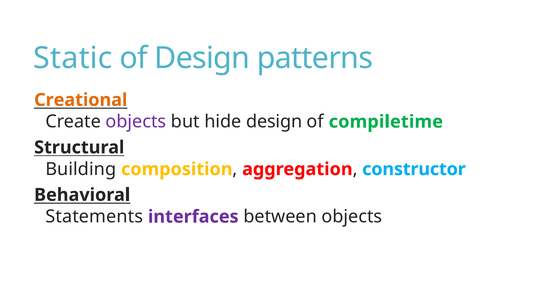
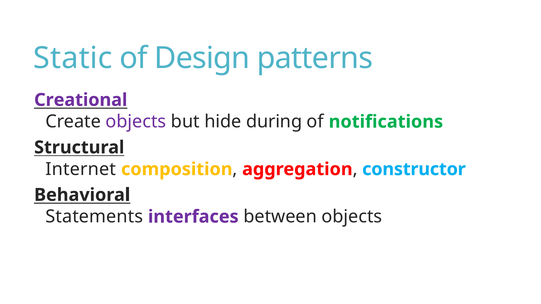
Creational colour: orange -> purple (81, 100)
hide design: design -> during (274, 122)
compiletime: compiletime -> notifications (386, 122)
Building: Building -> Internet (81, 169)
